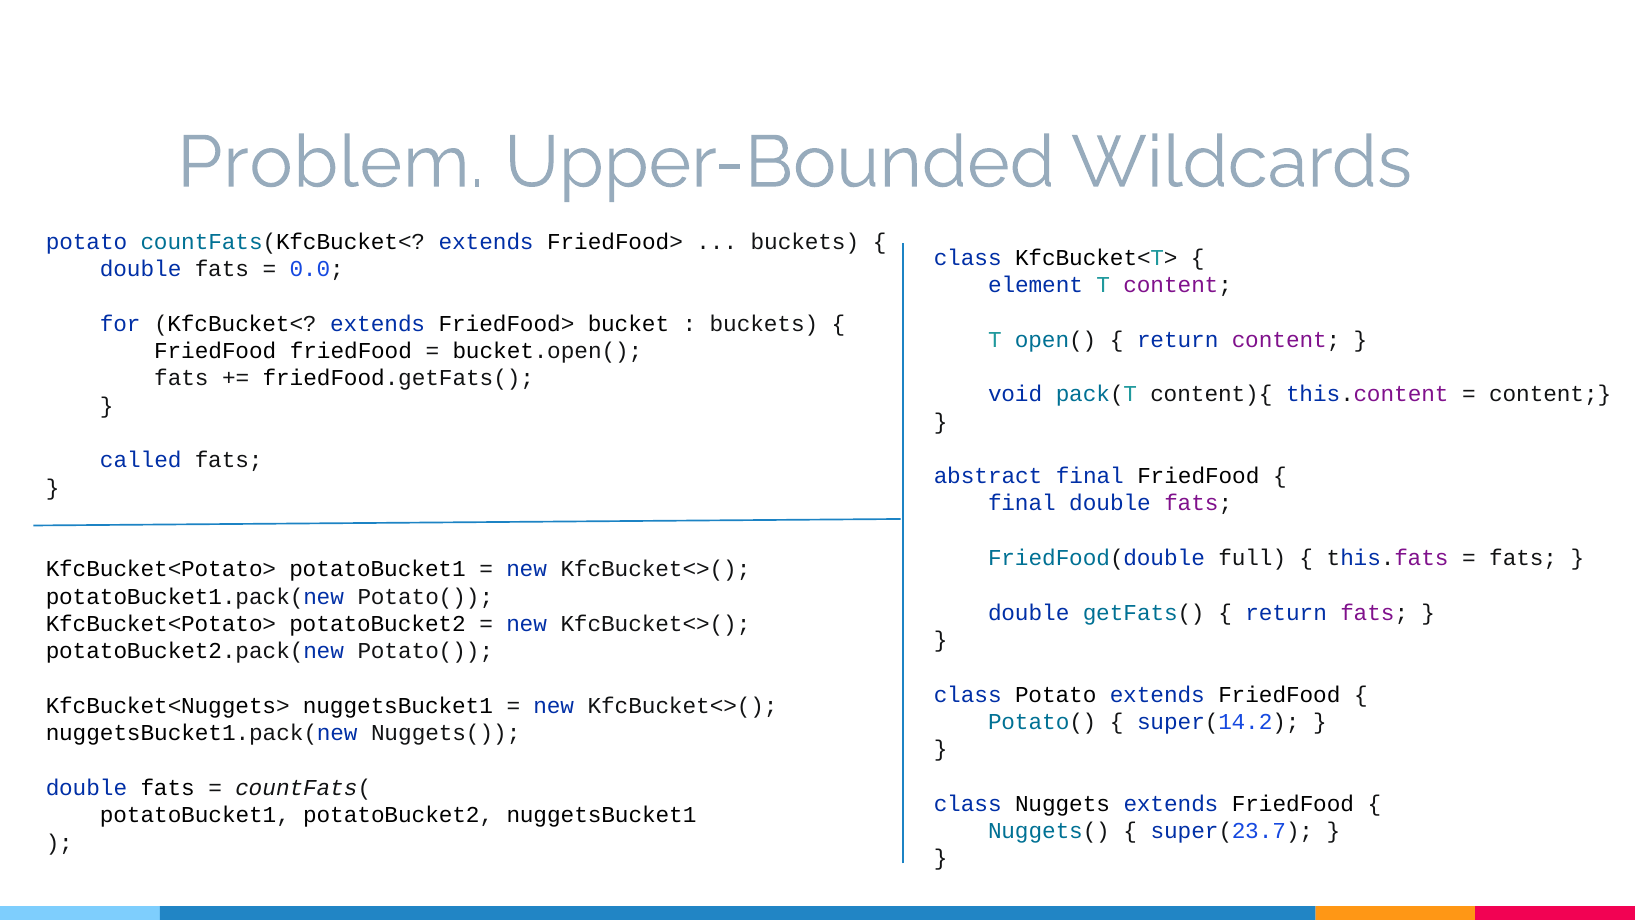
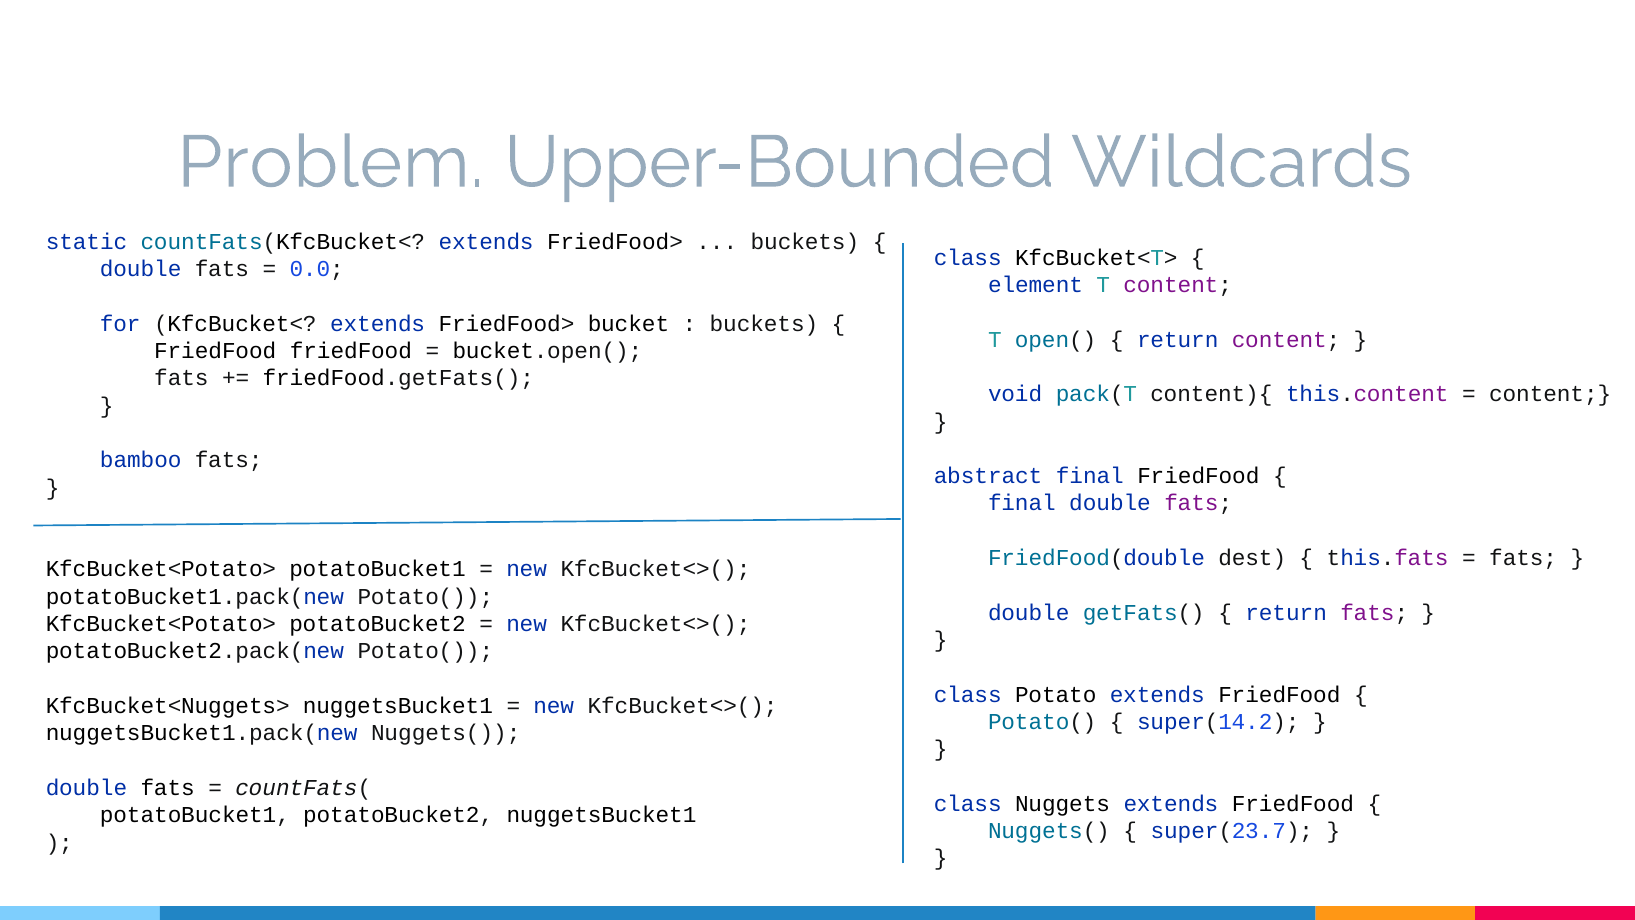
potato: potato -> static (87, 242)
called: called -> bamboo (141, 460)
full: full -> dest (1252, 558)
